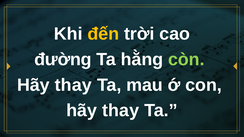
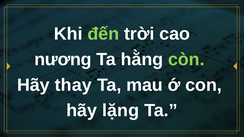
đến colour: yellow -> light green (103, 34)
đường: đường -> nương (63, 60)
thay: thay -> lặng (121, 111)
